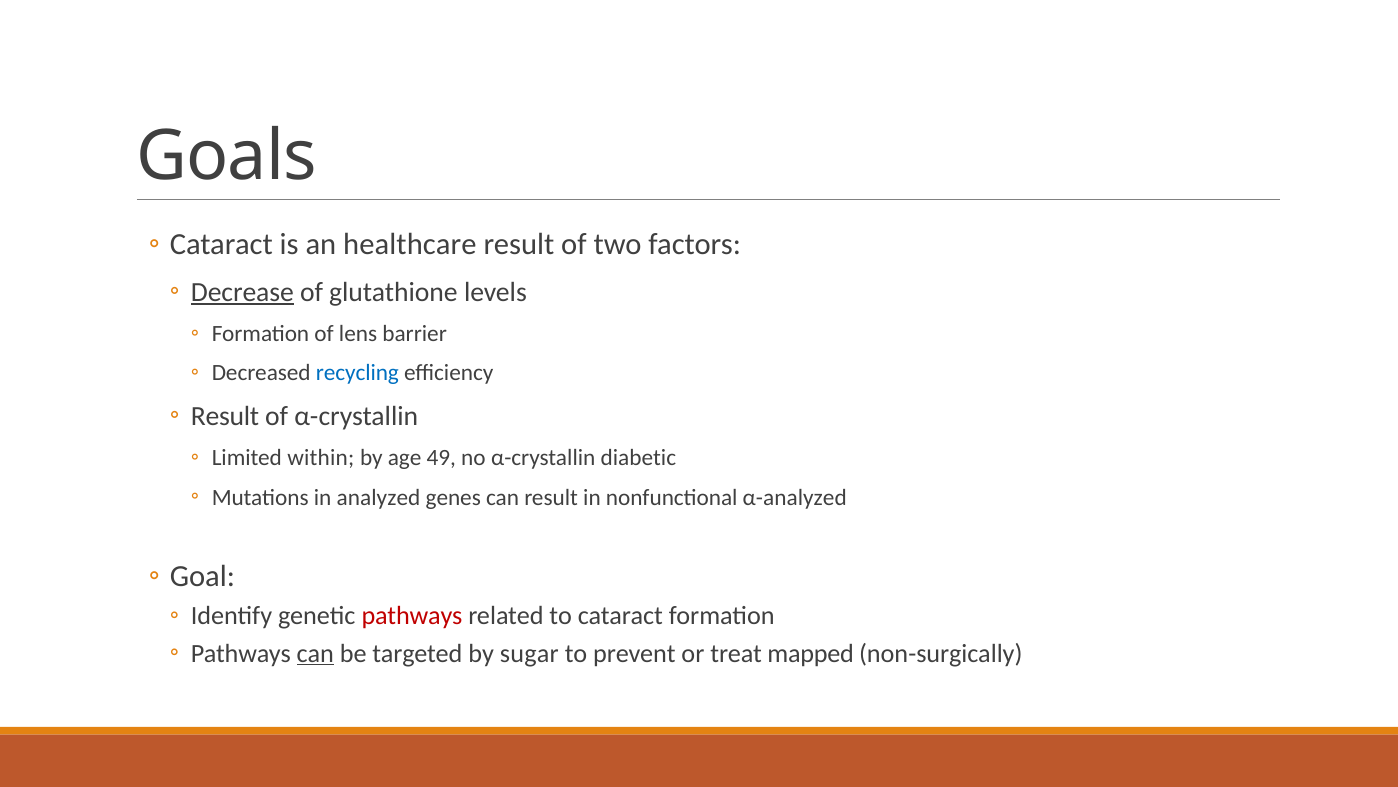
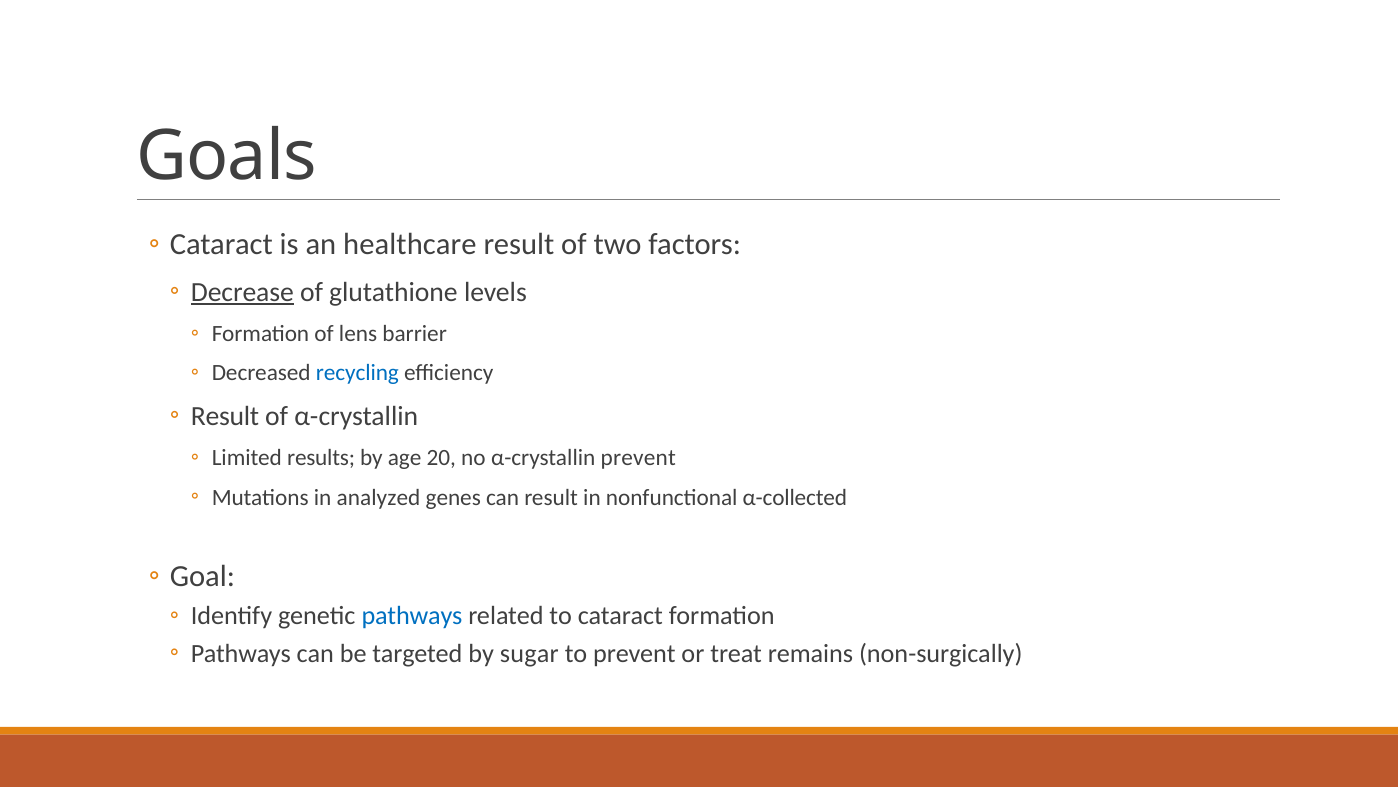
within: within -> results (321, 458)
49: 49 -> 20 (441, 458)
α-crystallin diabetic: diabetic -> prevent (638, 458)
α-analyzed: α-analyzed -> α-collected (795, 497)
pathways colour: red -> blue (412, 616)
can underline: present -> none (315, 653)
mapped: mapped -> remains (810, 653)
